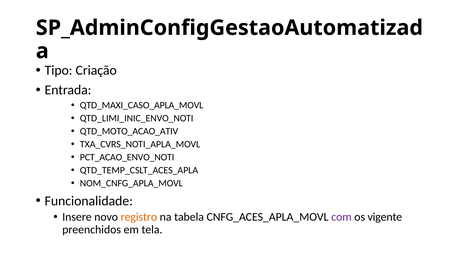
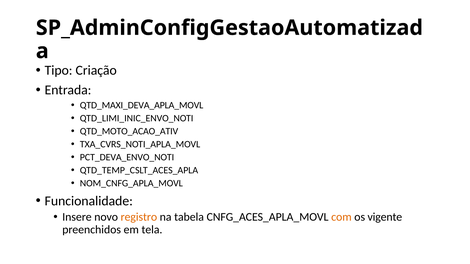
QTD_MAXI_CASO_APLA_MOVL: QTD_MAXI_CASO_APLA_MOVL -> QTD_MAXI_DEVA_APLA_MOVL (142, 105)
PCT_ACAO_ENVO_NOTI: PCT_ACAO_ENVO_NOTI -> PCT_DEVA_ENVO_NOTI (127, 158)
com colour: purple -> orange (341, 217)
